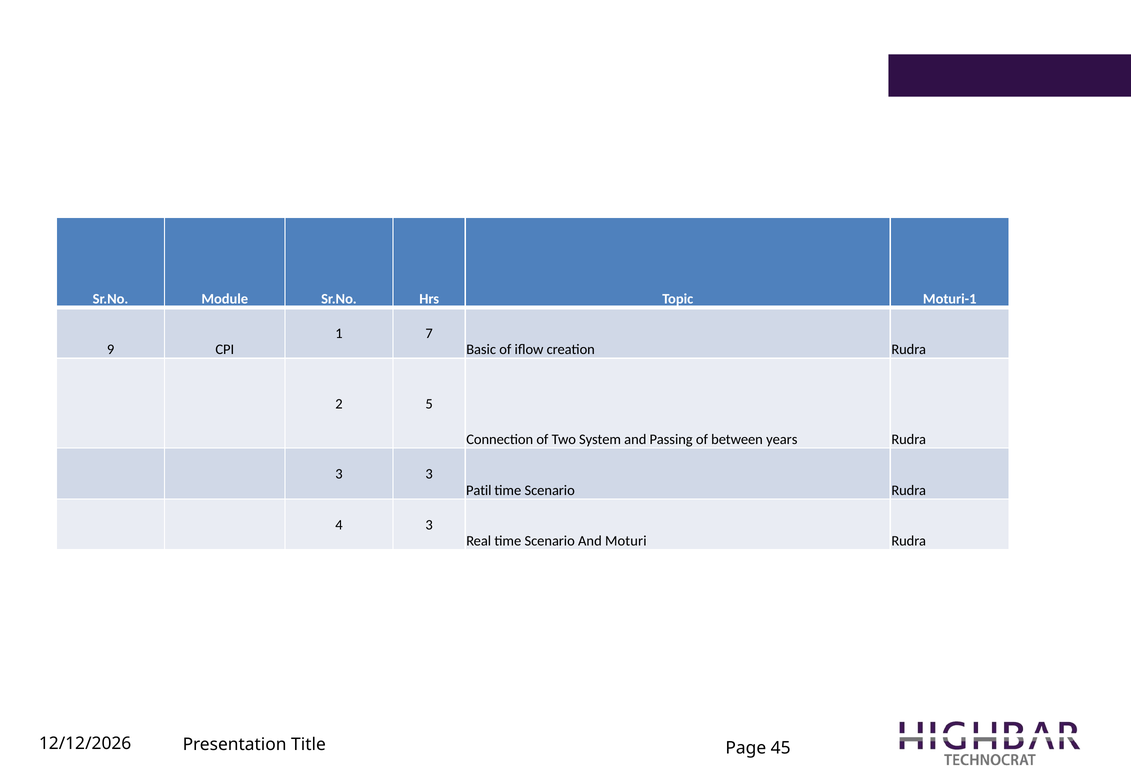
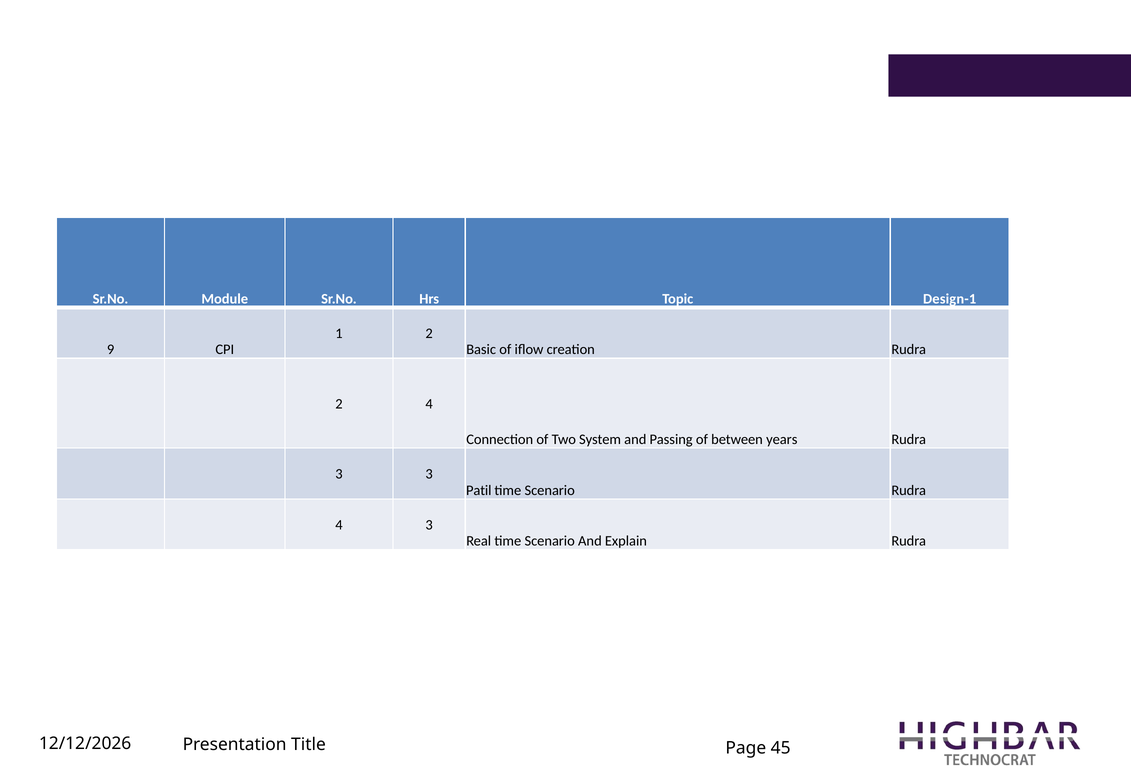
Moturi-1: Moturi-1 -> Design-1 (950, 299)
1 7: 7 -> 2 (429, 333)
2 5: 5 -> 4 (429, 404)
Moturi: Moturi -> Explain (626, 541)
